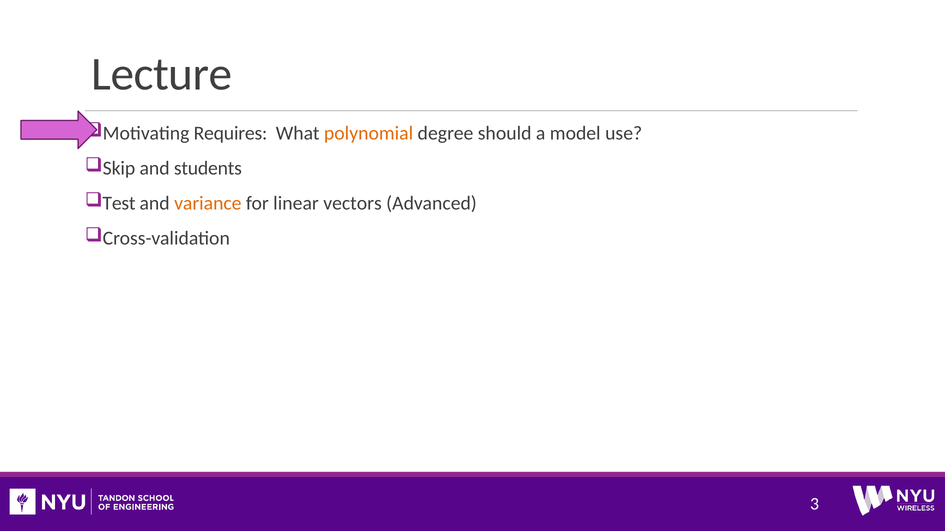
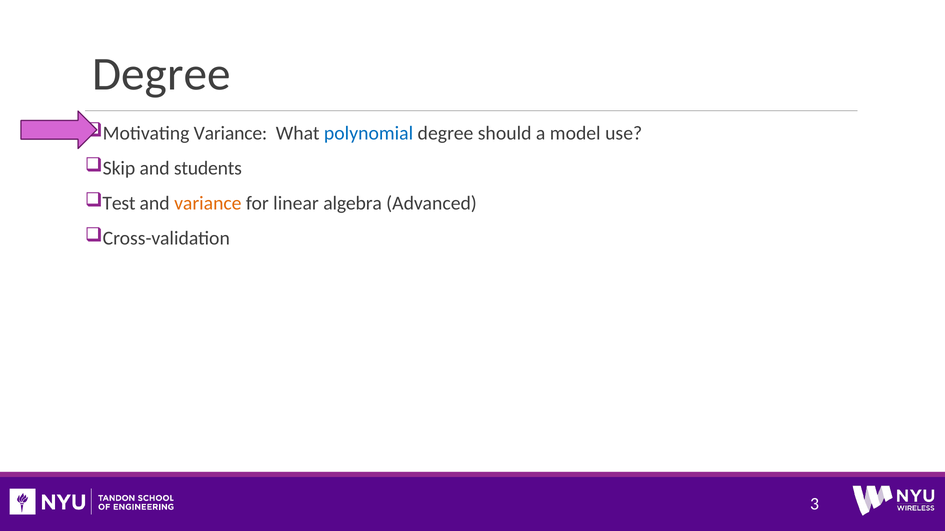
Lecture: Lecture -> Degree (161, 74)
Motivating Requires: Requires -> Variance (230, 133)
polynomial colour: orange -> blue (369, 133)
vectors: vectors -> algebra (353, 203)
